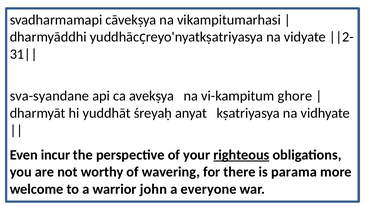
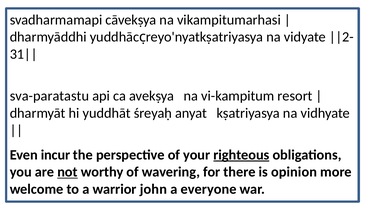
sva-syandane: sva-syandane -> sva-paratastu (49, 96)
ghore: ghore -> resort (295, 96)
not underline: none -> present (67, 172)
parama: parama -> opinion (294, 172)
